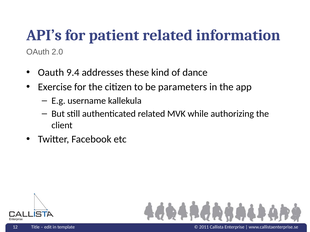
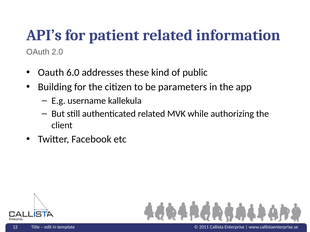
9.4: 9.4 -> 6.0 (73, 73)
dance: dance -> public (195, 73)
Exercise: Exercise -> Building (55, 87)
